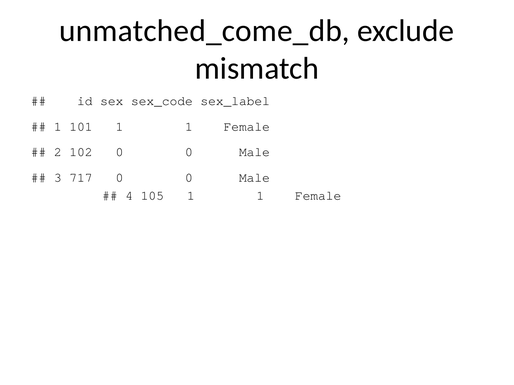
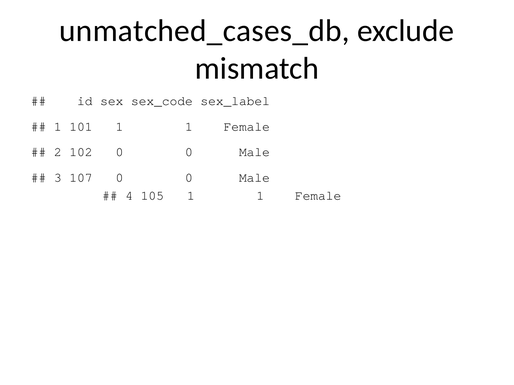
unmatched_come_db: unmatched_come_db -> unmatched_cases_db (204, 31)
717: 717 -> 107 (81, 178)
